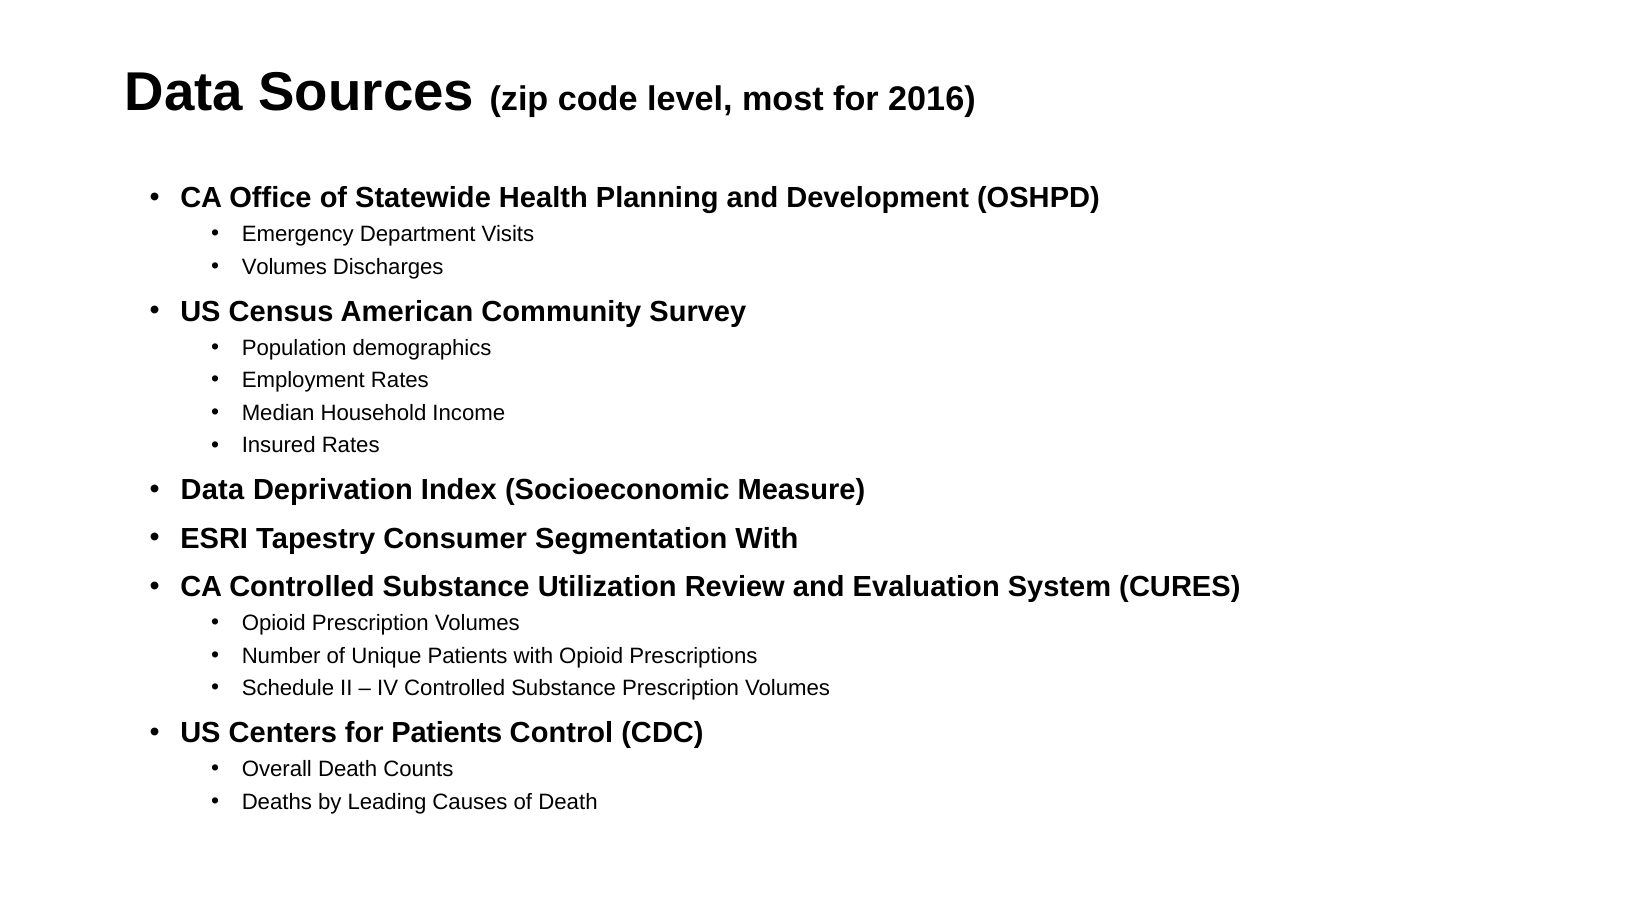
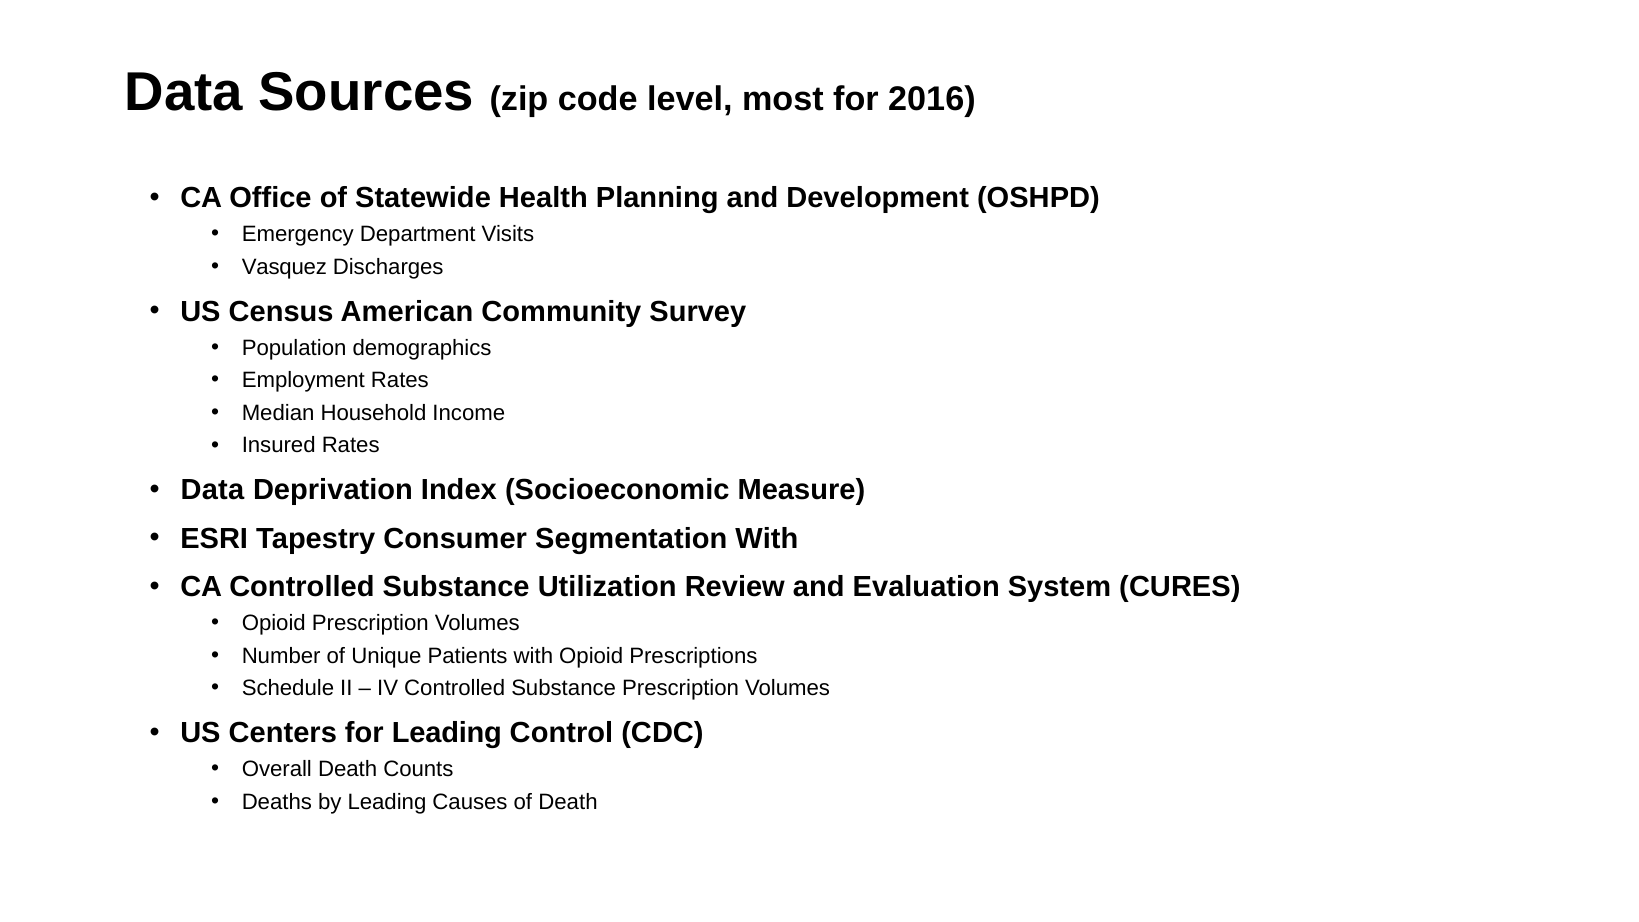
Volumes: Volumes -> Vasquez (284, 267)
for Patients: Patients -> Leading (447, 733)
